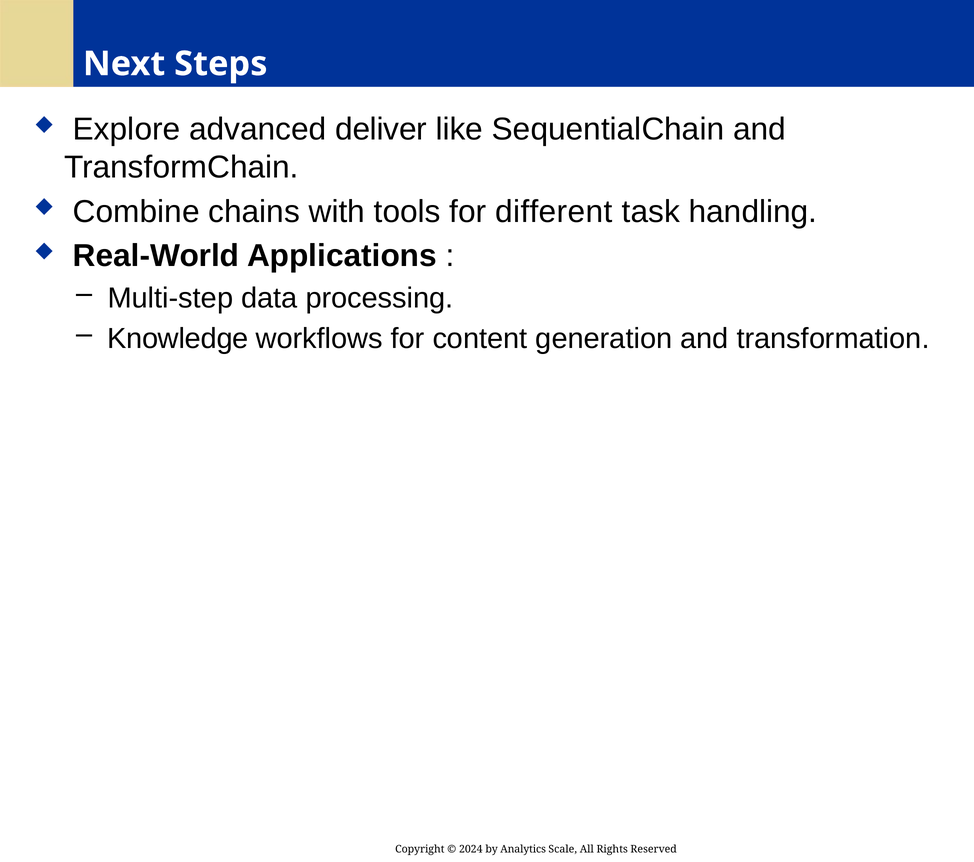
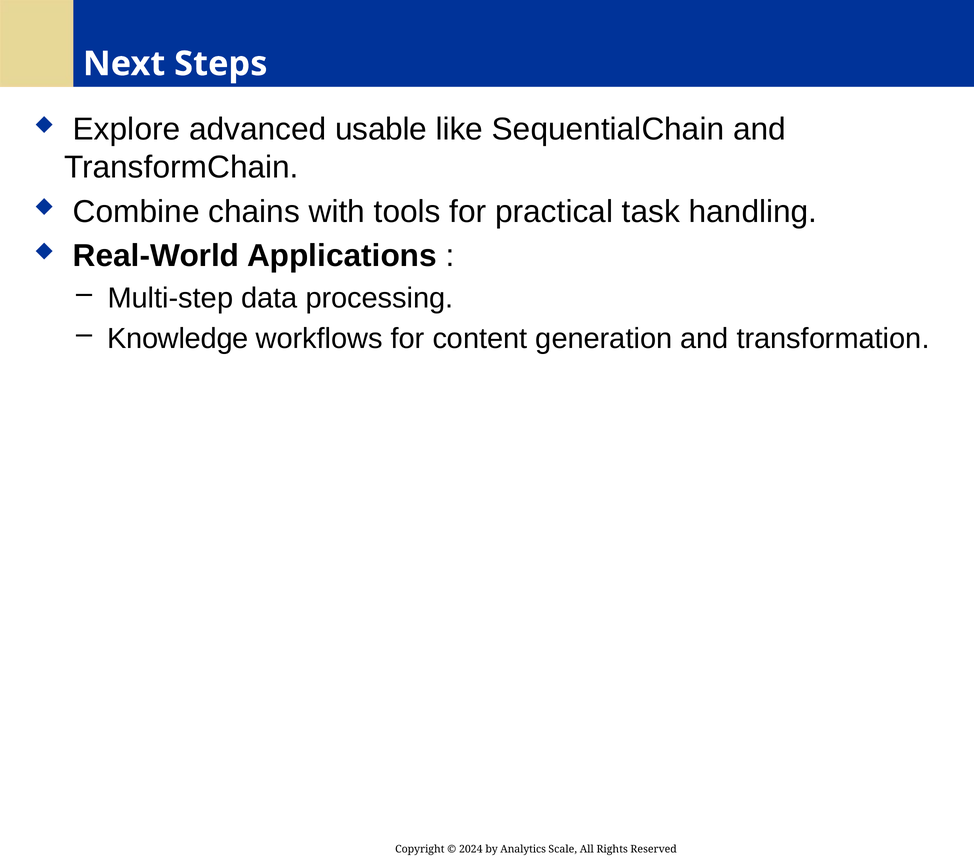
deliver: deliver -> usable (381, 129)
different: different -> practical (554, 212)
